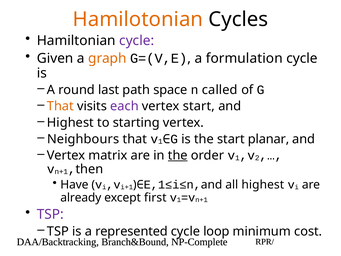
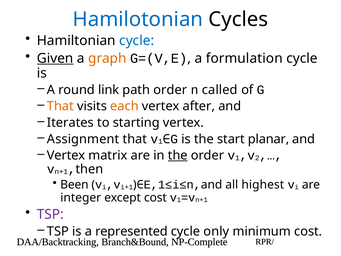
Hamilotonian colour: orange -> blue (138, 19)
cycle colour: purple -> blue (137, 40)
Given underline: none -> present (55, 58)
last: last -> link (109, 90)
path space: space -> order (170, 90)
each colour: purple -> orange (124, 106)
vertex start: start -> after (199, 106)
Highest: Highest -> Iterates (70, 123)
Neighbours: Neighbours -> Assignment (83, 139)
Have: Have -> Been (74, 185)
already: already -> integer (81, 197)
except first: first -> cost (155, 197)
loop: loop -> only (216, 231)
